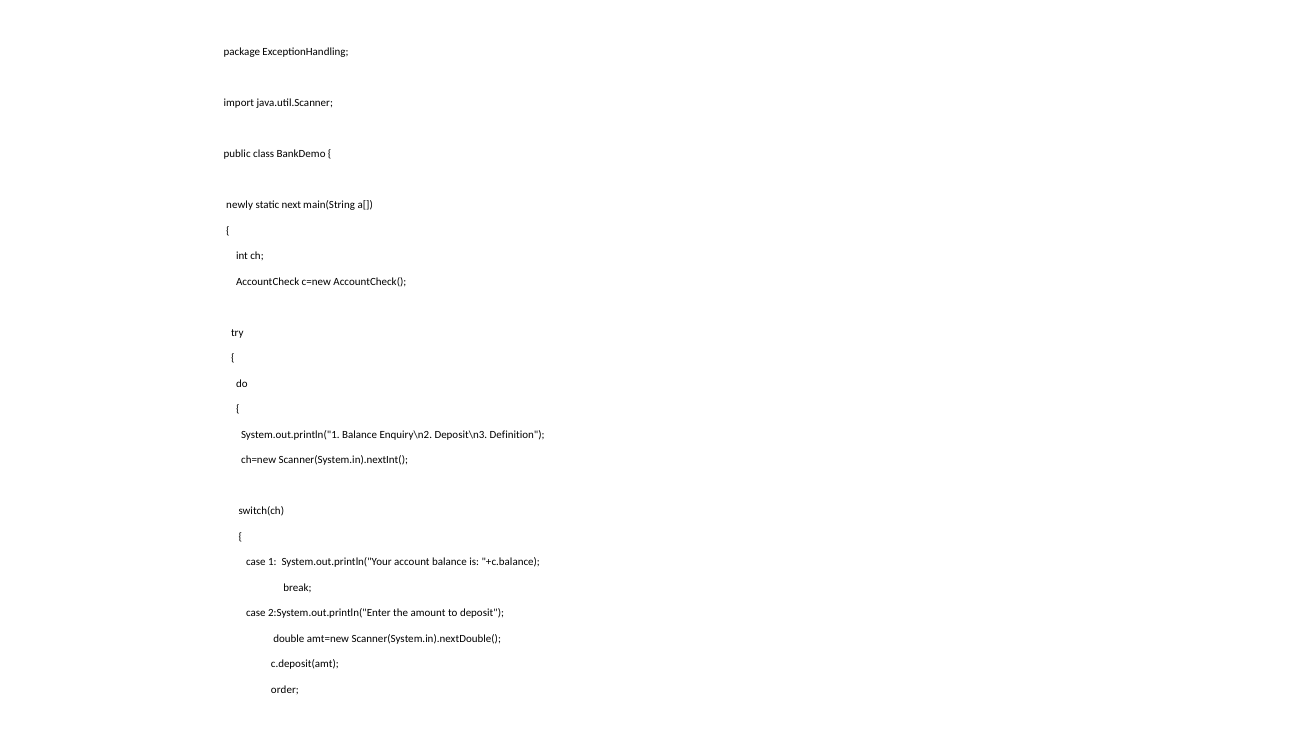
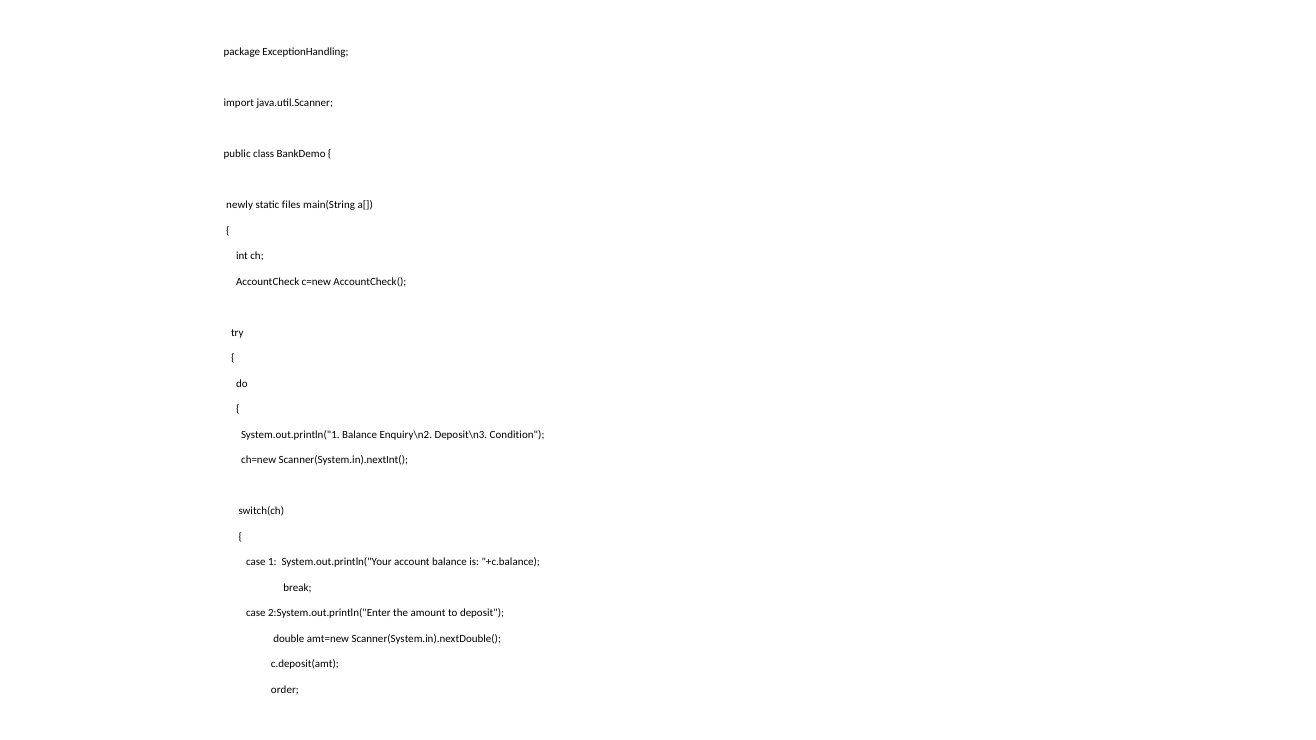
next: next -> files (291, 205)
Definition: Definition -> Condition (517, 435)
